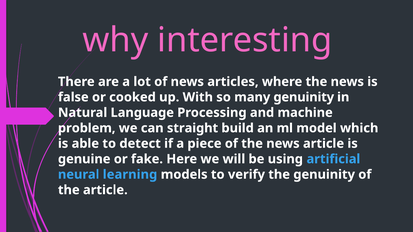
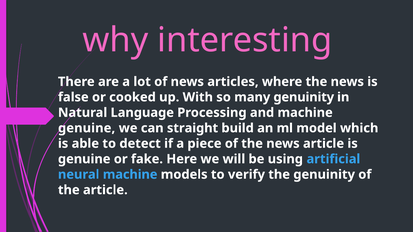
problem: problem -> genuine (87, 128)
neural learning: learning -> machine (130, 175)
